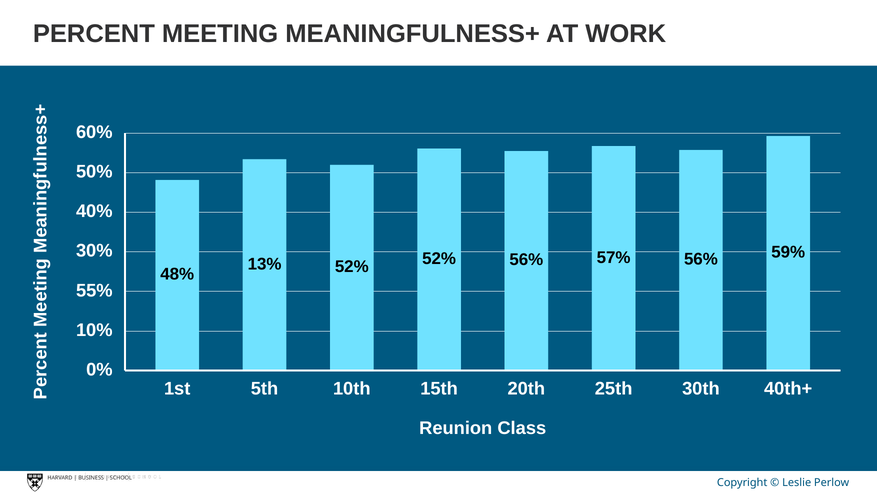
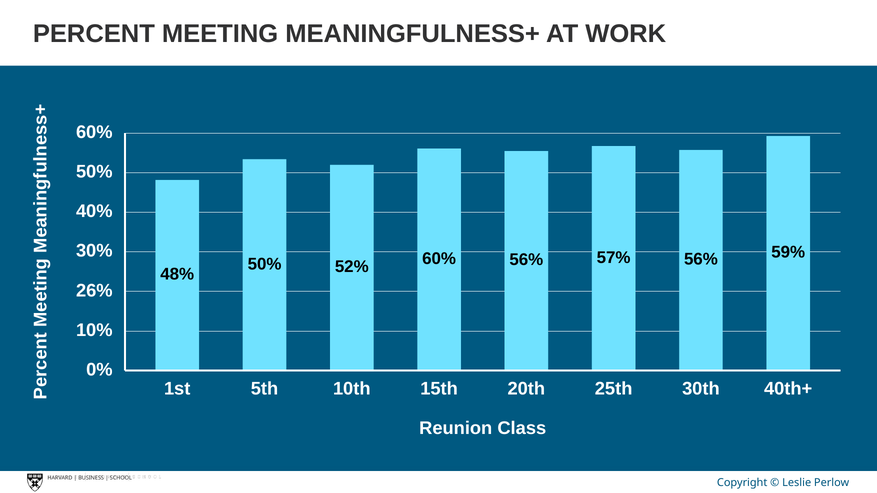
13%: 13% -> 50% (265, 264)
52% 52%: 52% -> 60% (439, 259)
55%: 55% -> 26% (94, 291)
